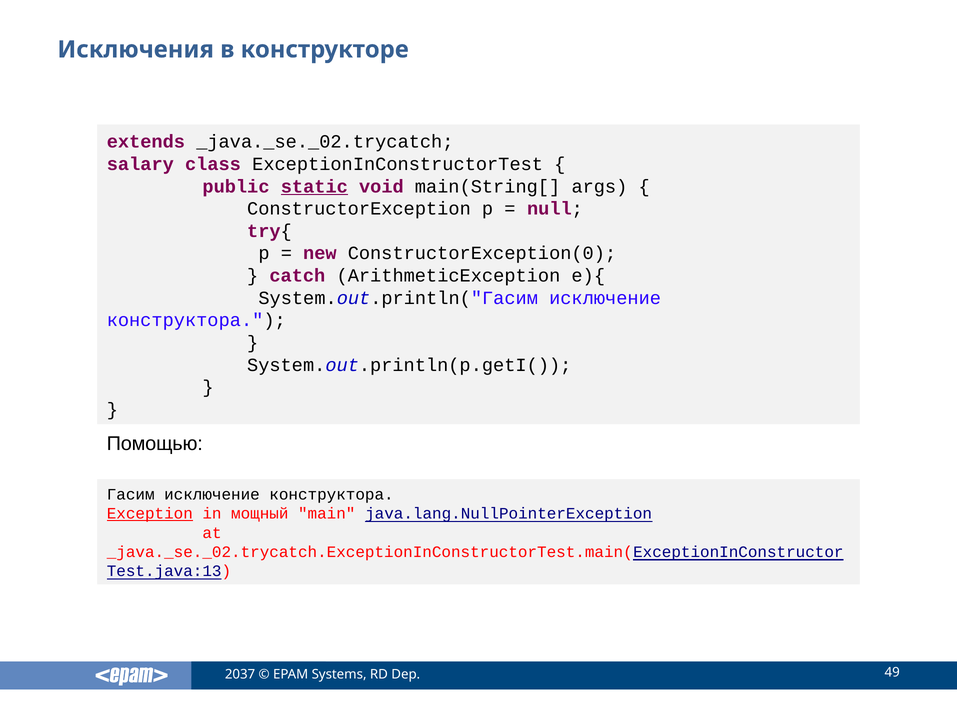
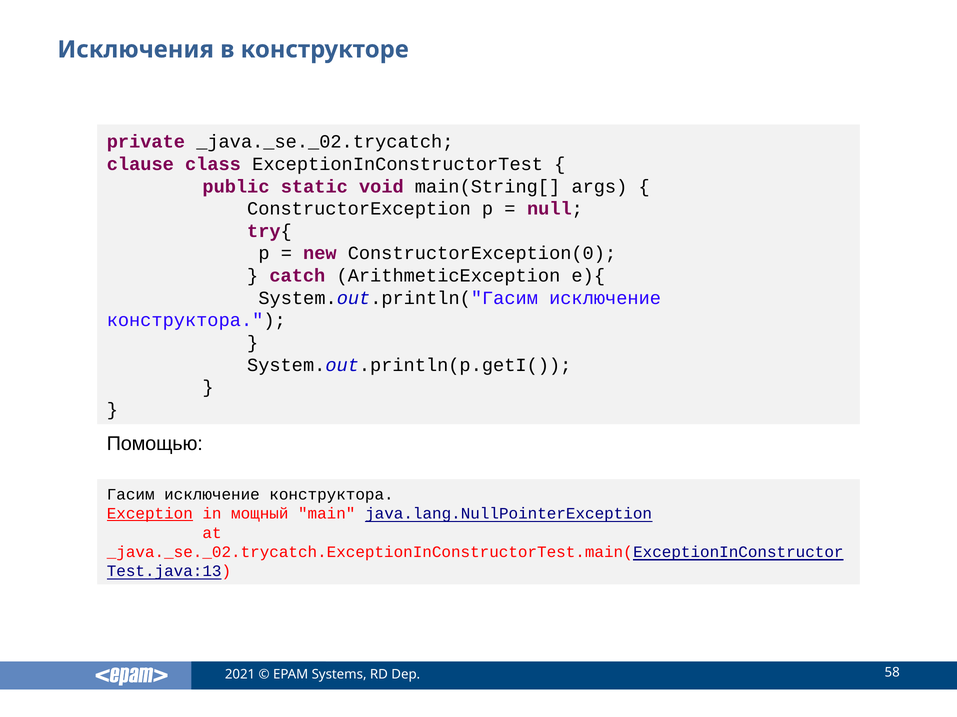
extends: extends -> private (146, 142)
salary: salary -> clause (140, 164)
static underline: present -> none (314, 187)
2037: 2037 -> 2021 (240, 675)
49: 49 -> 58 (892, 673)
